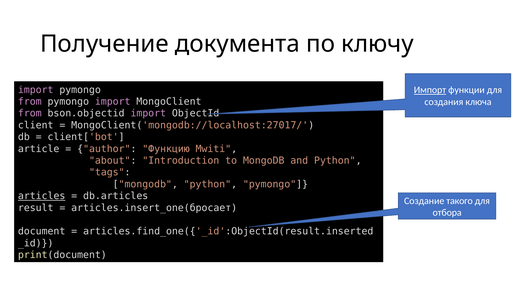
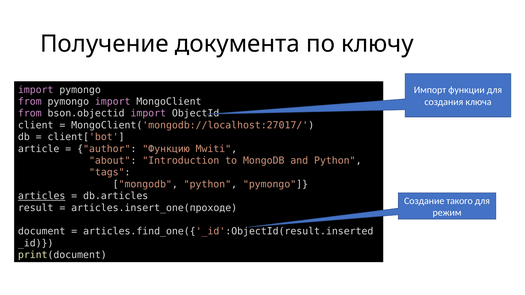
Импорт underline: present -> none (430, 90)
articles.insert_one(бросает: articles.insert_one(бросает -> articles.insert_one(проходе (154, 208)
отбора: отбора -> режим (447, 213)
